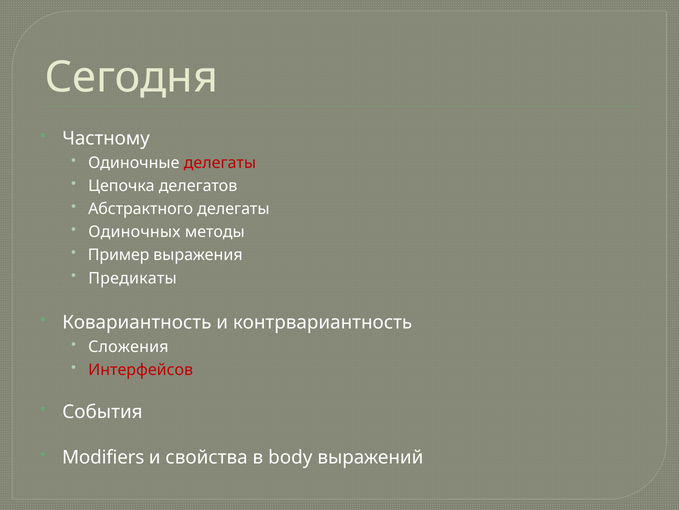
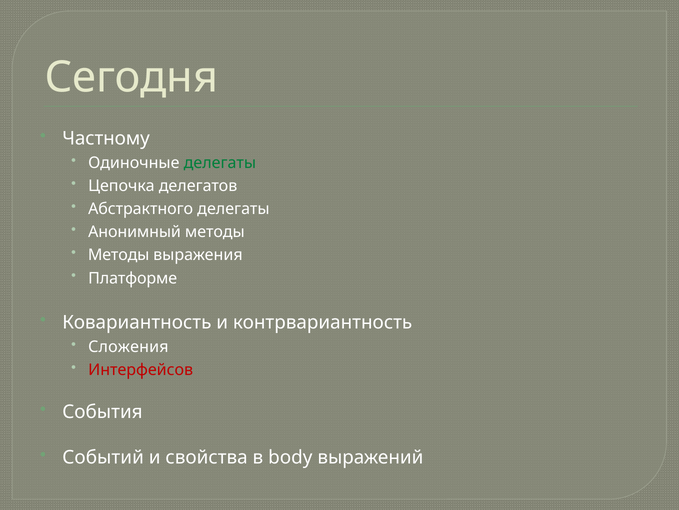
делегаты colour: red -> green (220, 163)
Одиночных: Одиночных -> Анонимный (135, 232)
Пример: Пример -> Методы (119, 255)
Предикаты: Предикаты -> Платформе (133, 278)
Modifiers: Modifiers -> Событий (103, 457)
